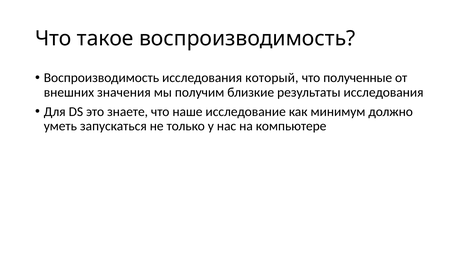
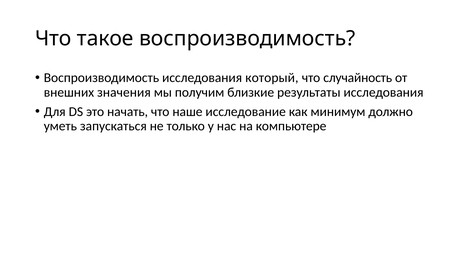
полученные: полученные -> случайность (358, 78)
знаете: знаете -> начать (128, 112)
